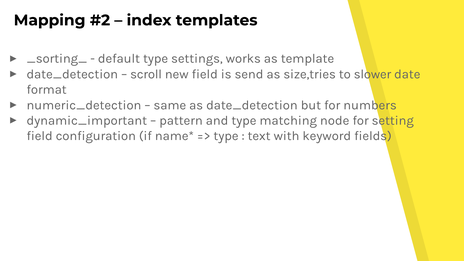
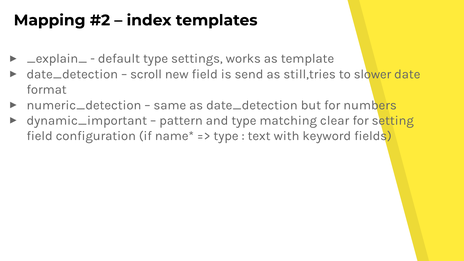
_sorting_: _sorting_ -> _explain_ (57, 59)
size,tries: size,tries -> still,tries (310, 74)
node: node -> clear (335, 121)
